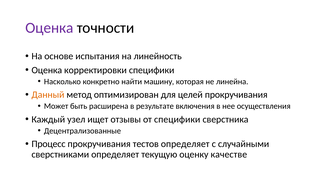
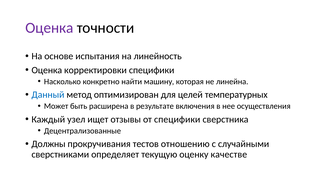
Данный colour: orange -> blue (48, 95)
целей прокручивания: прокручивания -> температурных (236, 95)
Процесс: Процесс -> Должны (49, 144)
тестов определяет: определяет -> отношению (185, 144)
